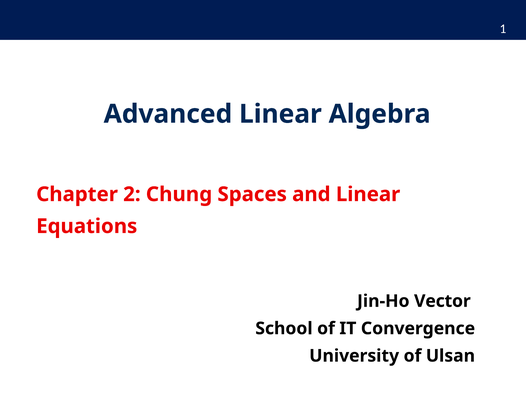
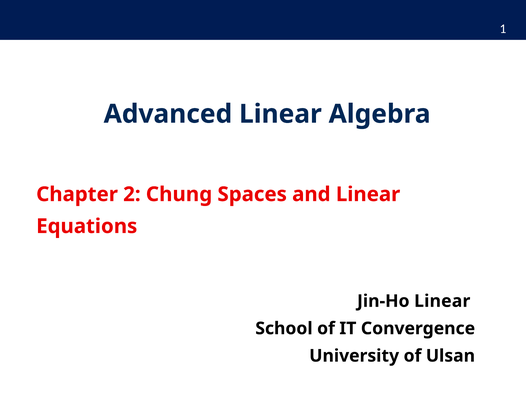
Jin-Ho Vector: Vector -> Linear (442, 301)
